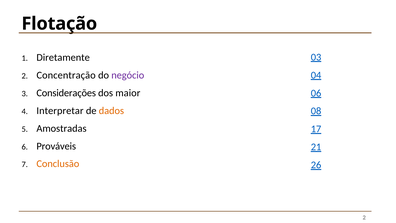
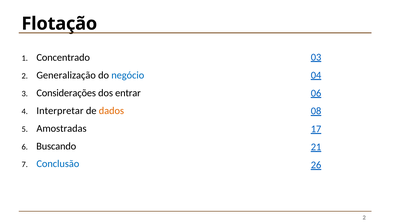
Diretamente: Diretamente -> Concentrado (63, 57)
Concentração: Concentração -> Generalização (66, 75)
negócio colour: purple -> blue (128, 75)
maior: maior -> entrar (128, 93)
Prováveis: Prováveis -> Buscando (56, 146)
Conclusão colour: orange -> blue (58, 164)
